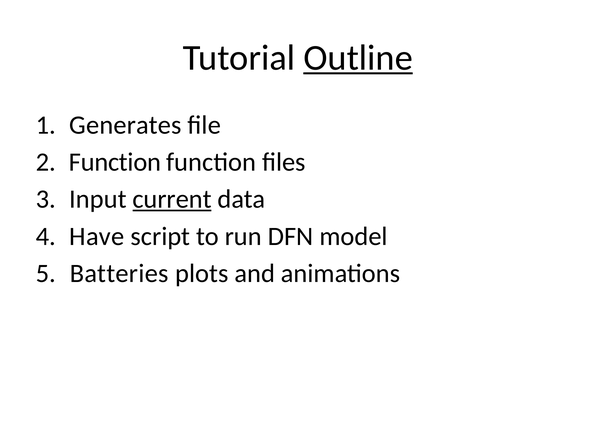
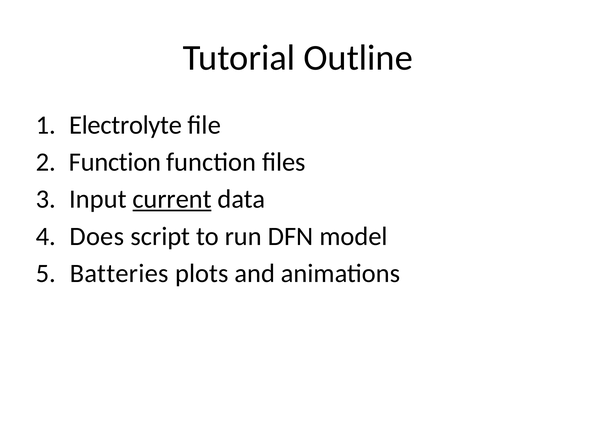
Outline underline: present -> none (358, 58)
Generates: Generates -> Electrolyte (126, 125)
Have: Have -> Does (97, 236)
